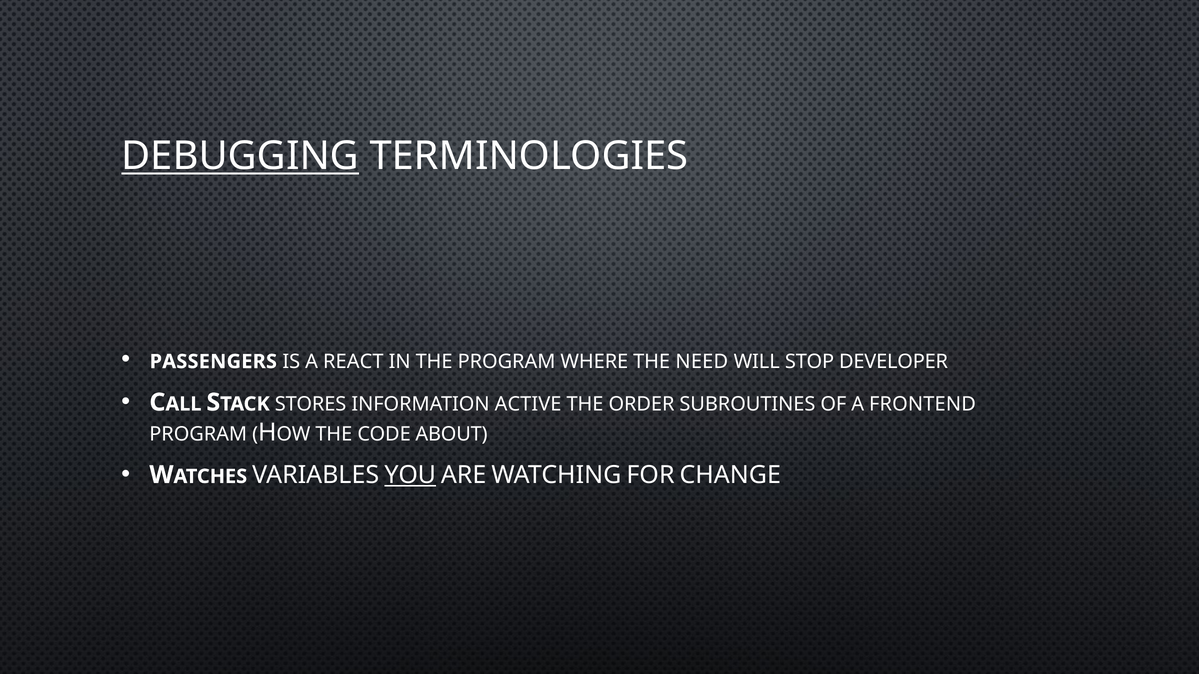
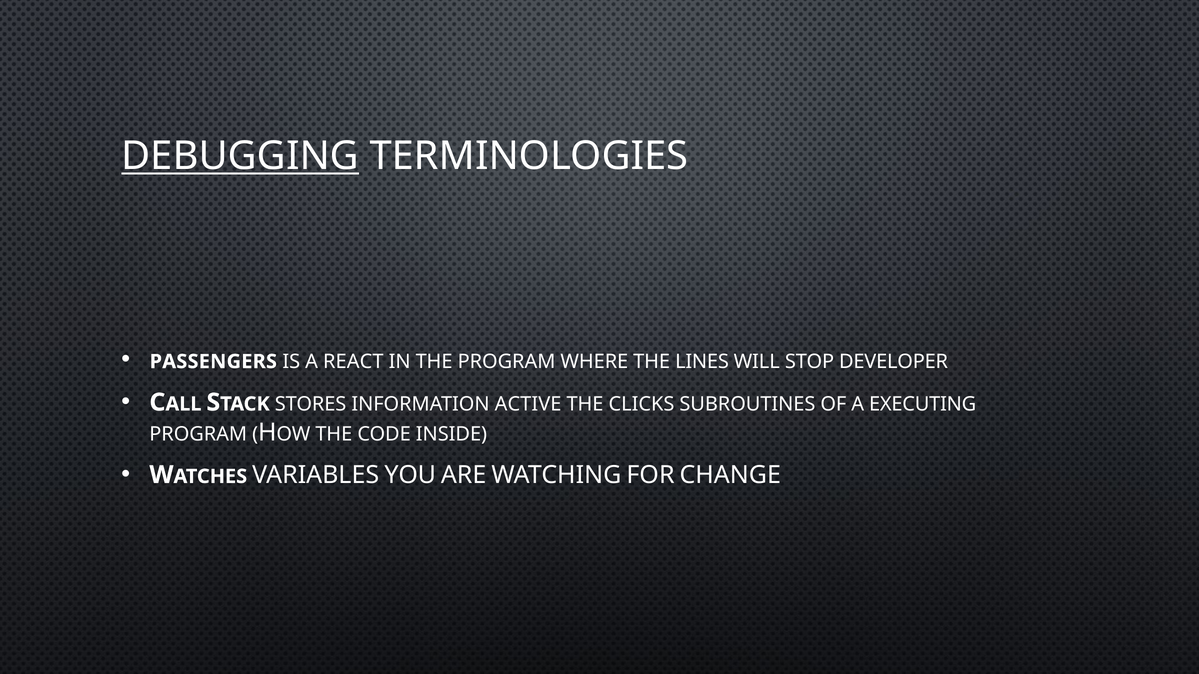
NEED: NEED -> LINES (702, 362)
ORDER: ORDER -> CLICKS (641, 404)
FRONTEND: FRONTEND -> EXECUTING (923, 404)
ABOUT: ABOUT -> INSIDE (451, 434)
YOU underline: present -> none (410, 475)
